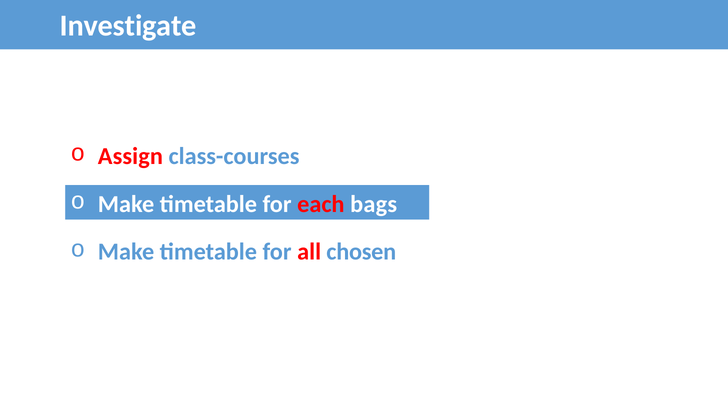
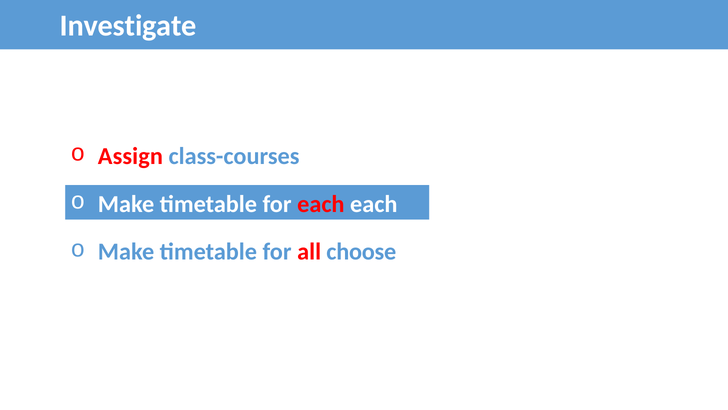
each bags: bags -> each (374, 204)
chosen: chosen -> choose (361, 252)
